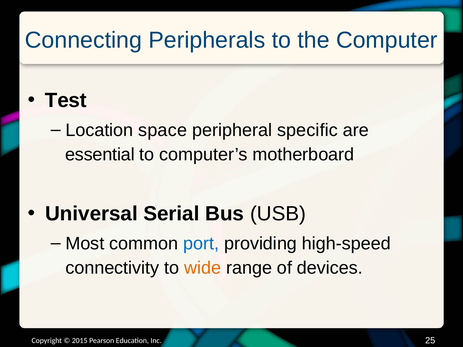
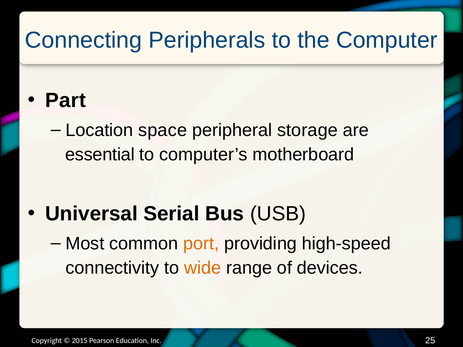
Test: Test -> Part (66, 101)
specific: specific -> storage (307, 130)
port colour: blue -> orange (201, 244)
